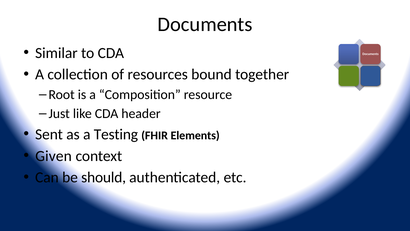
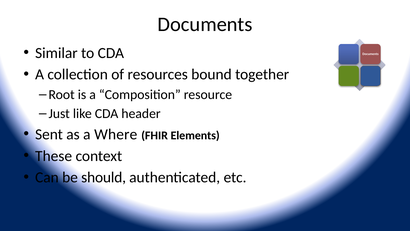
Testing: Testing -> Where (116, 134)
Given: Given -> These (54, 156)
